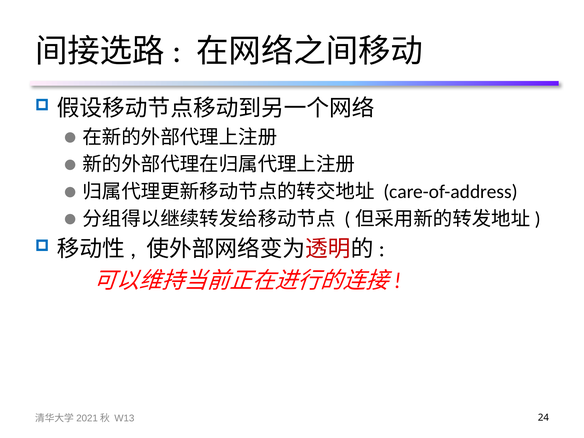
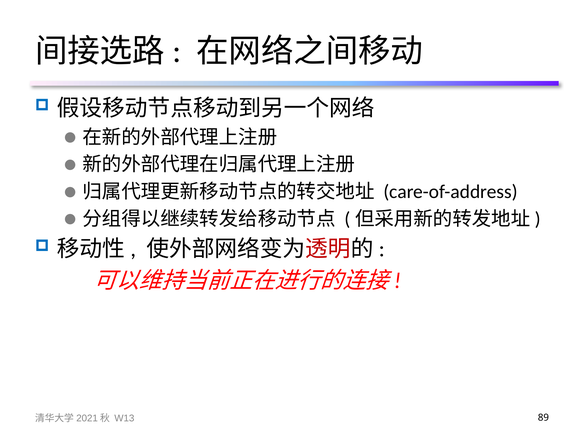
24: 24 -> 89 (543, 417)
